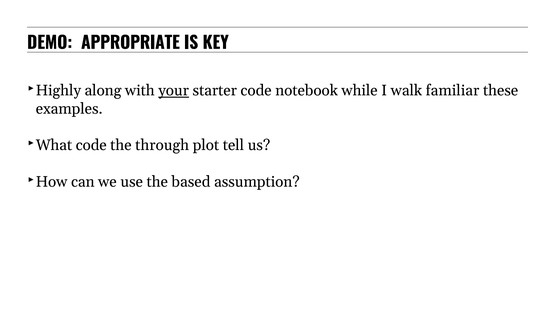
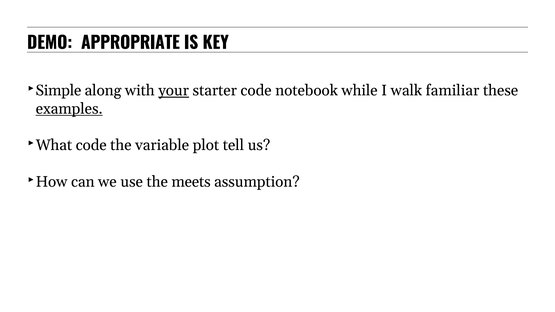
Highly: Highly -> Simple (58, 90)
examples underline: none -> present (69, 109)
through: through -> variable (162, 145)
based: based -> meets (191, 182)
